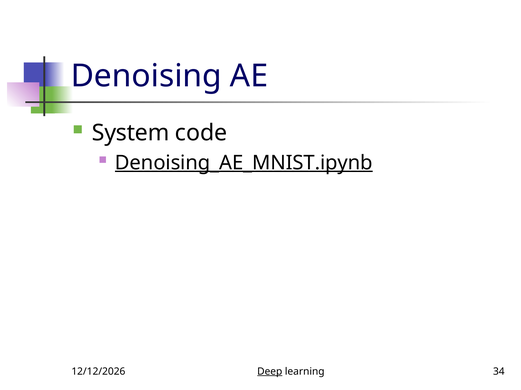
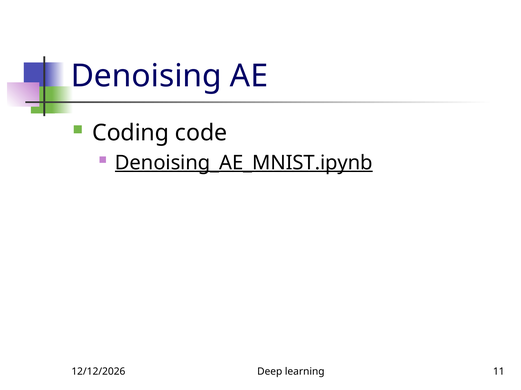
System: System -> Coding (131, 133)
Deep underline: present -> none (270, 372)
34: 34 -> 11 (499, 372)
